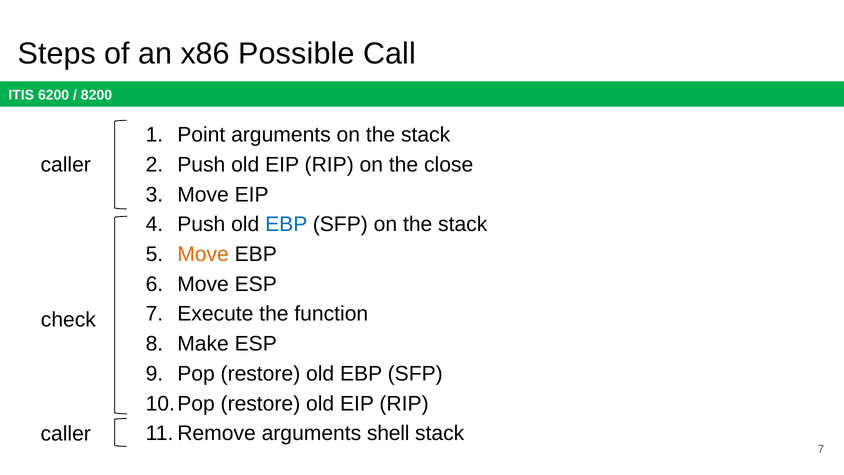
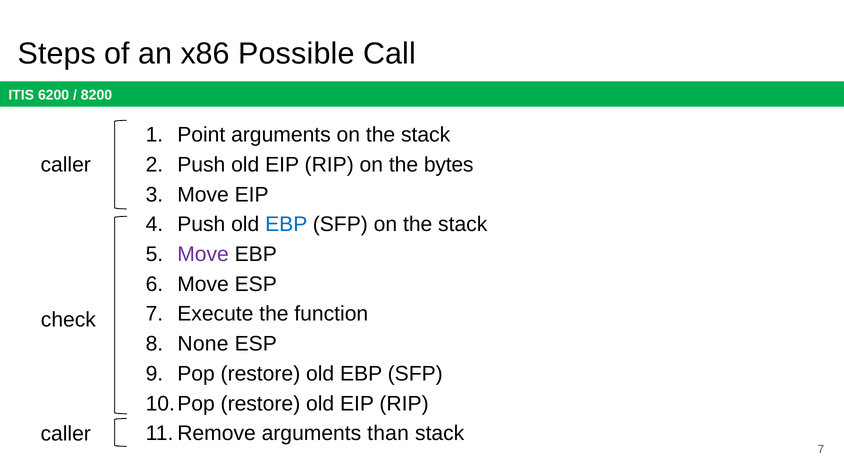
close: close -> bytes (449, 165)
Move colour: orange -> purple (203, 254)
Make: Make -> None (203, 344)
shell: shell -> than (388, 433)
